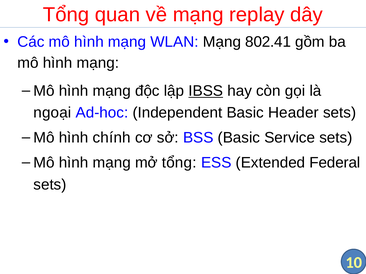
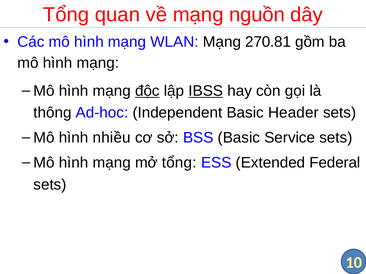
replay: replay -> nguồn (257, 15)
802.41: 802.41 -> 270.81 (268, 42)
độc underline: none -> present (147, 91)
ngoại: ngoại -> thông (52, 113)
chính: chính -> nhiều (112, 138)
